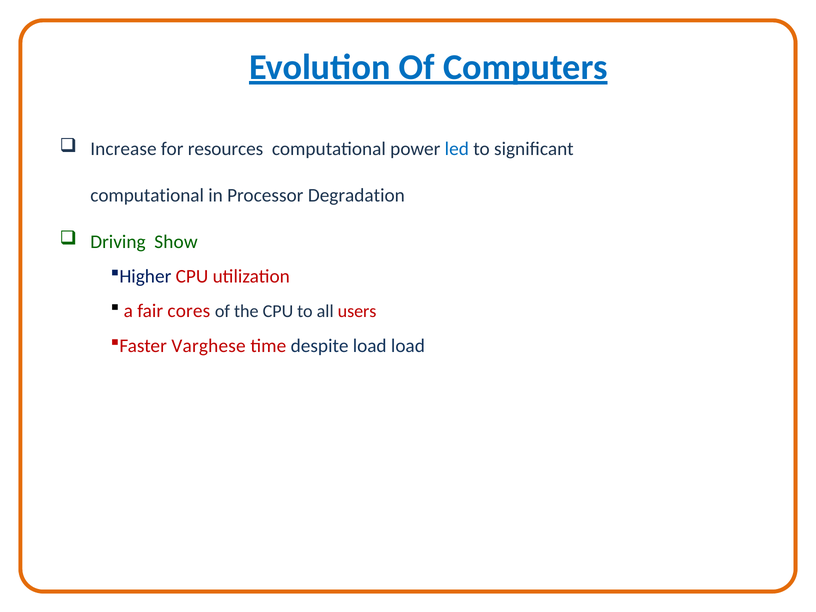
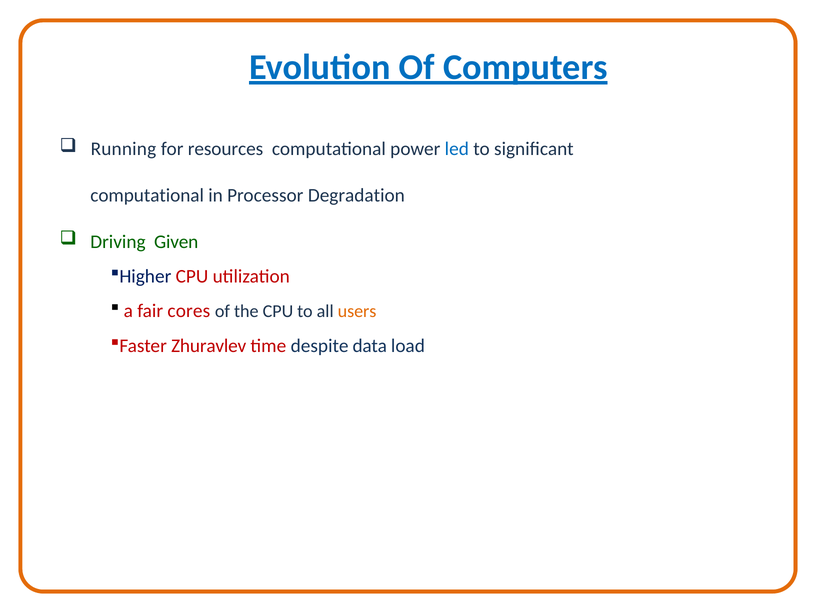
Increase: Increase -> Running (123, 149)
Show: Show -> Given (176, 242)
users colour: red -> orange (357, 311)
Varghese: Varghese -> Zhuravlev (209, 346)
despite load: load -> data (370, 346)
